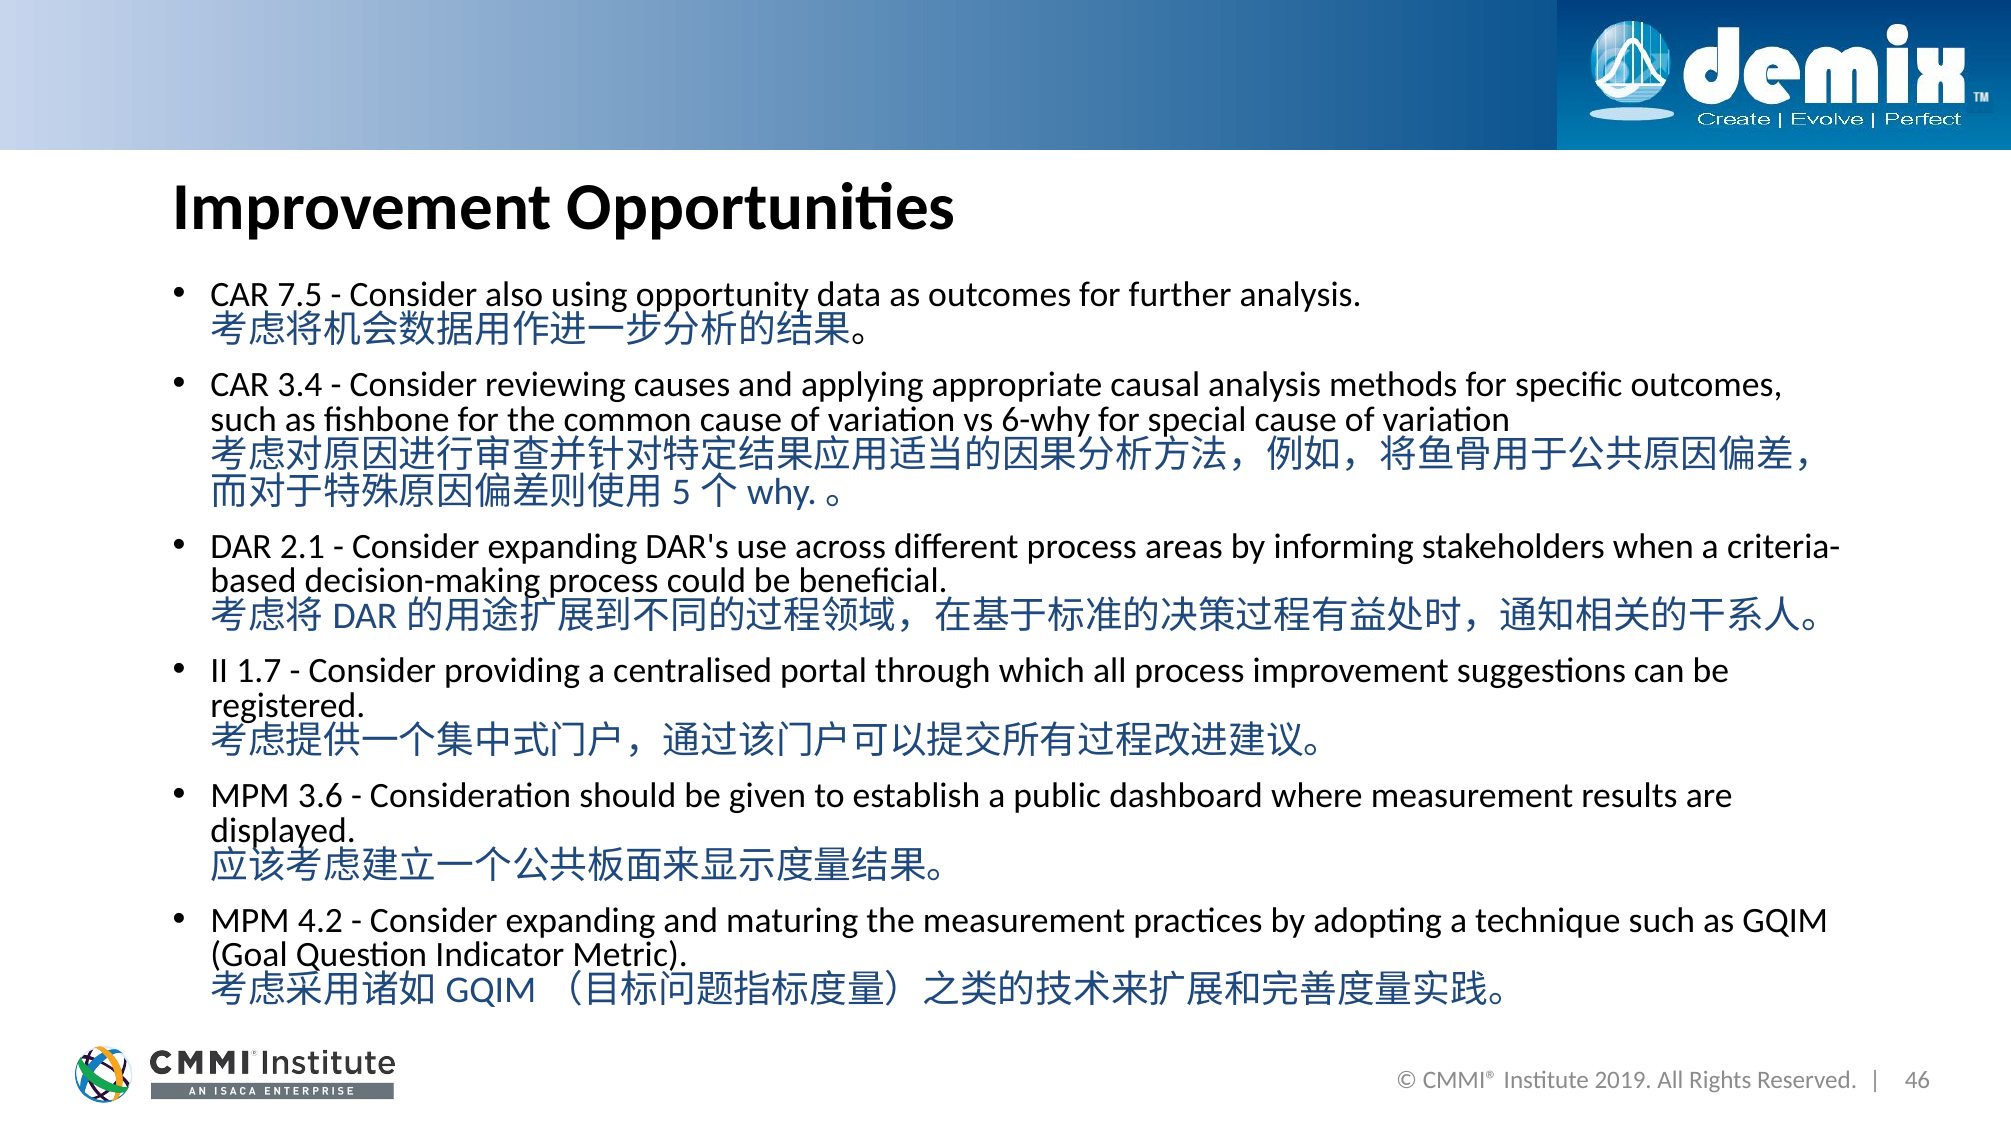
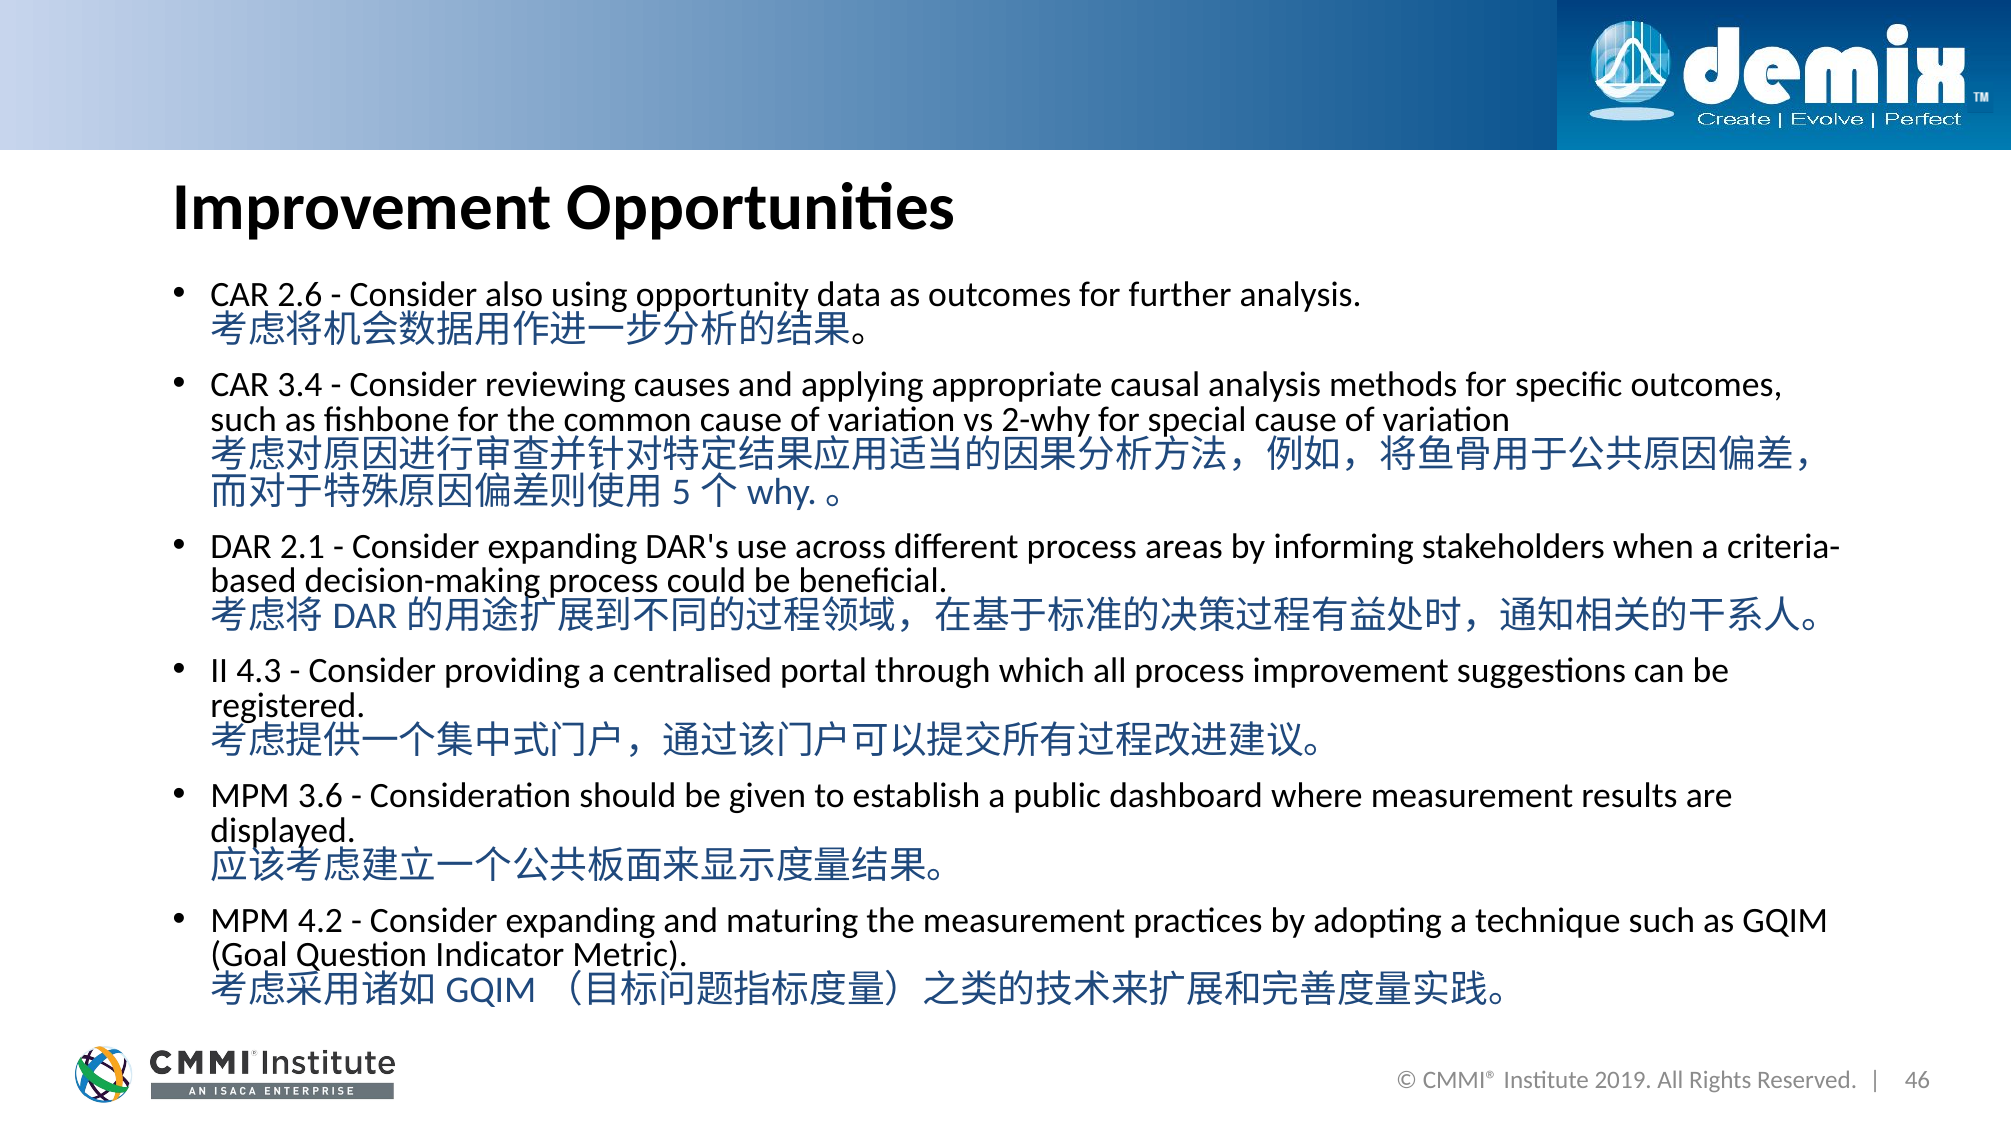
7.5: 7.5 -> 2.6 (300, 295)
6-why: 6-why -> 2-why (1046, 420)
1.7: 1.7 -> 4.3 (259, 671)
